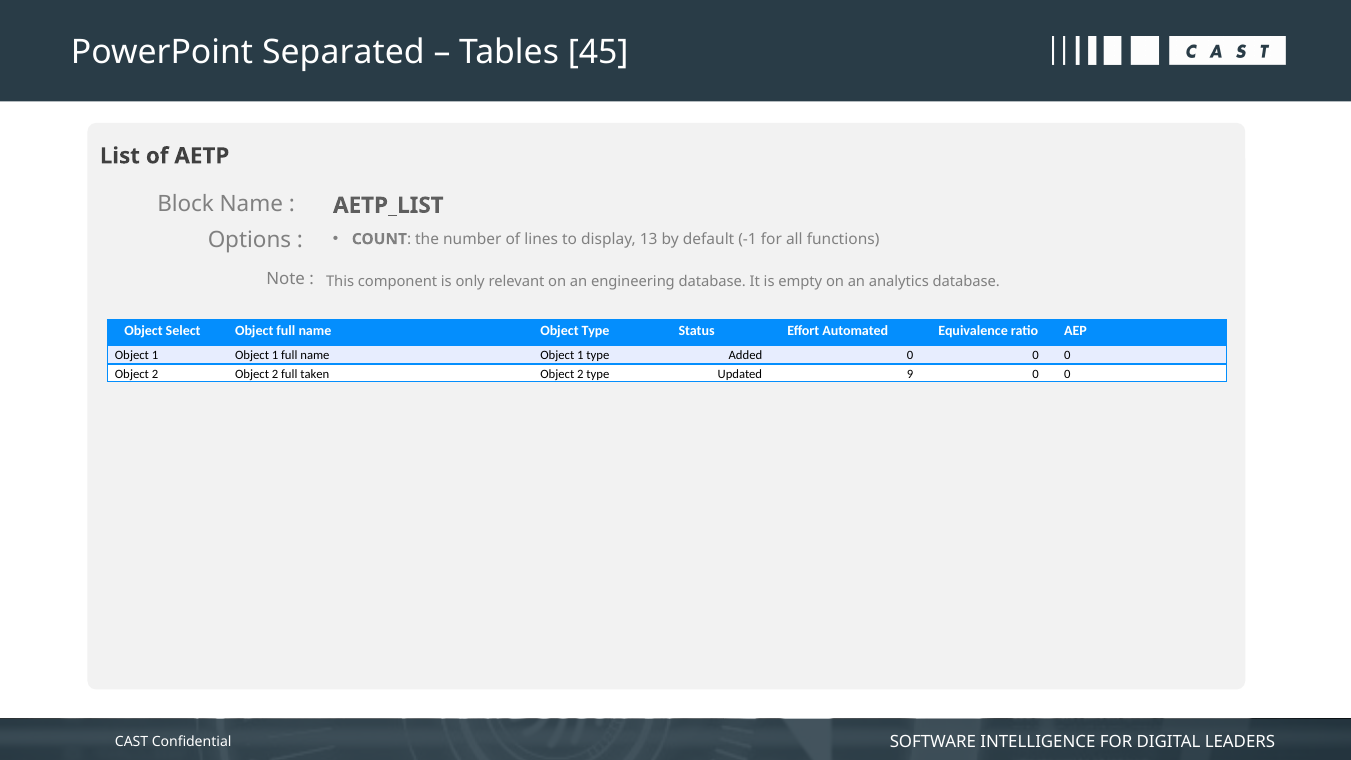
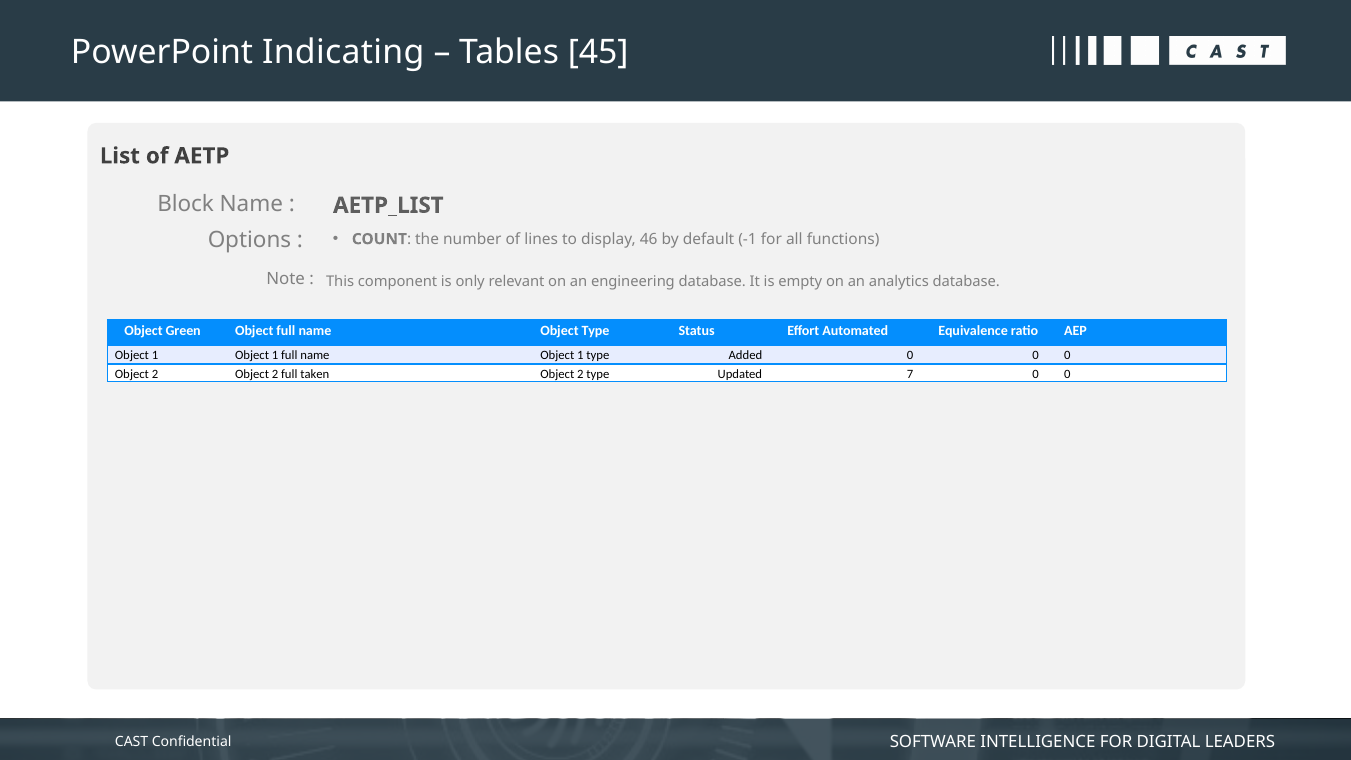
Separated: Separated -> Indicating (343, 53)
13: 13 -> 46 (649, 239)
Select: Select -> Green (183, 331)
9: 9 -> 7 (910, 374)
